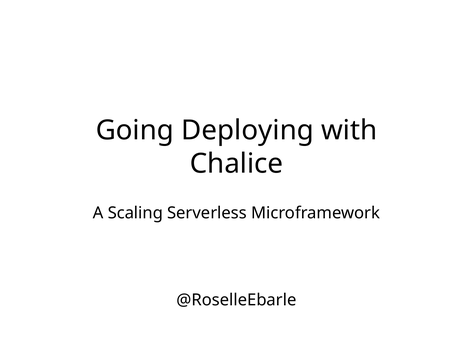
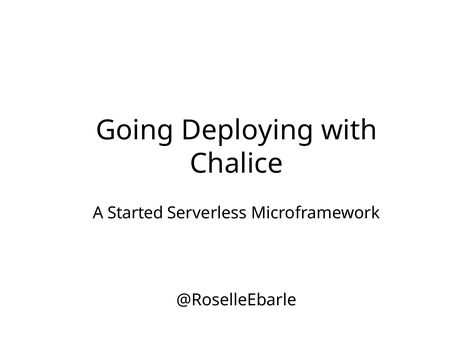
Scaling: Scaling -> Started (135, 213)
